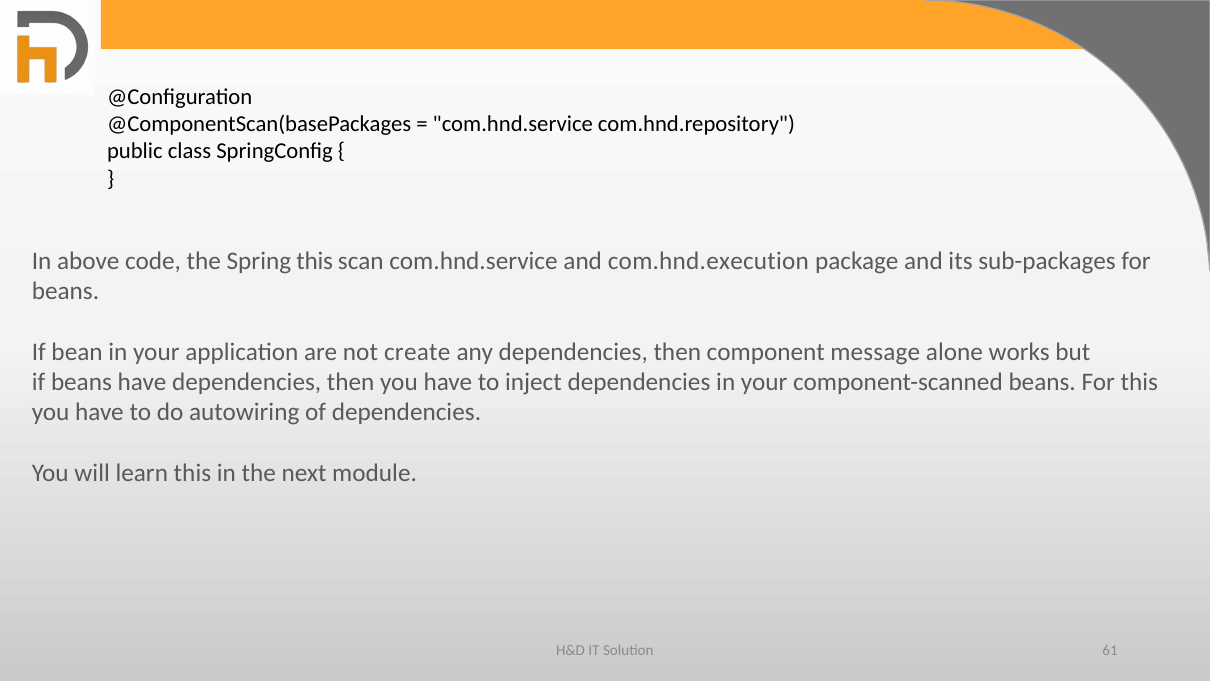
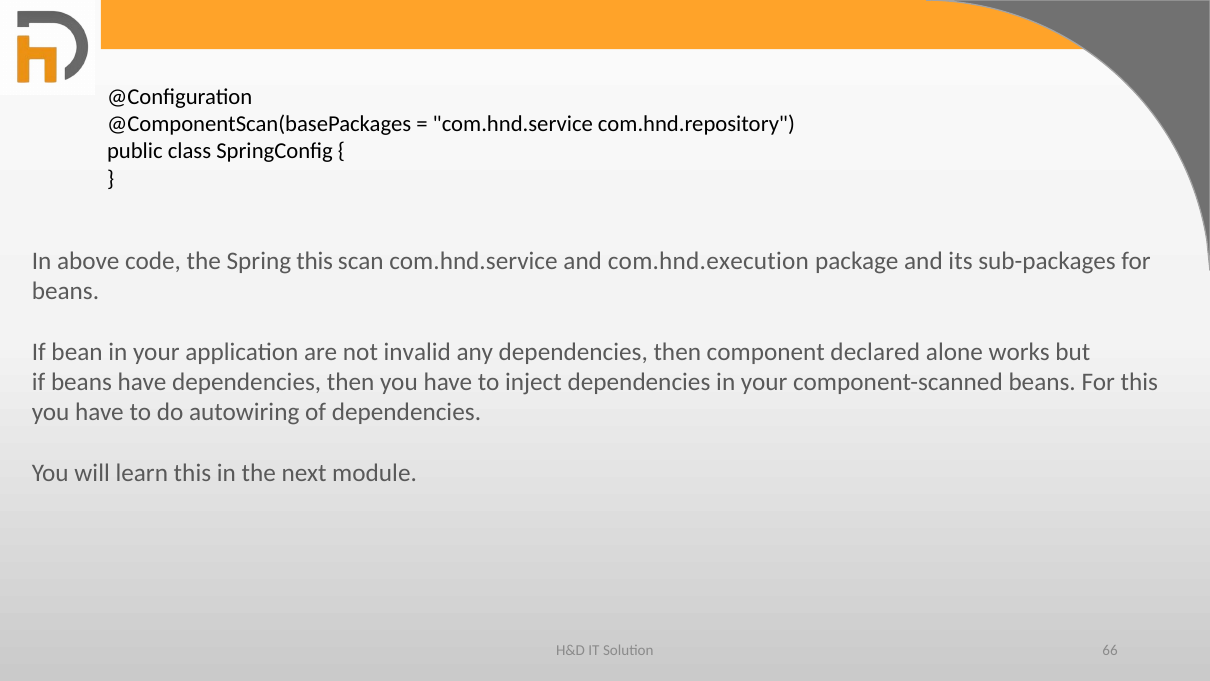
create: create -> invalid (417, 352)
message: message -> declared (875, 352)
61: 61 -> 66 (1110, 650)
